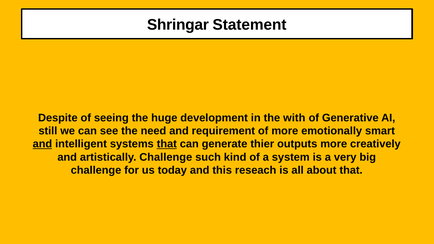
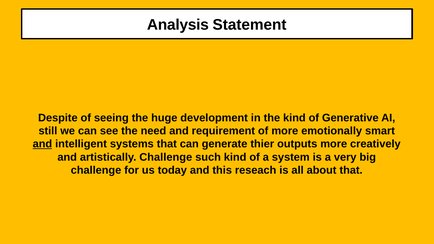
Shringar: Shringar -> Analysis (178, 25)
the with: with -> kind (294, 118)
that underline: present -> none (167, 144)
